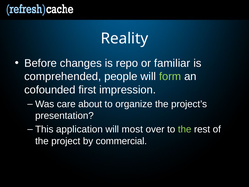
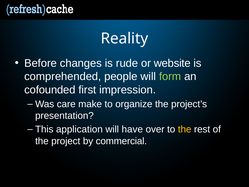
repo: repo -> rude (127, 63)
familiar: familiar -> website (172, 63)
about: about -> make (90, 104)
most: most -> have (132, 129)
the colour: light green -> yellow (185, 129)
